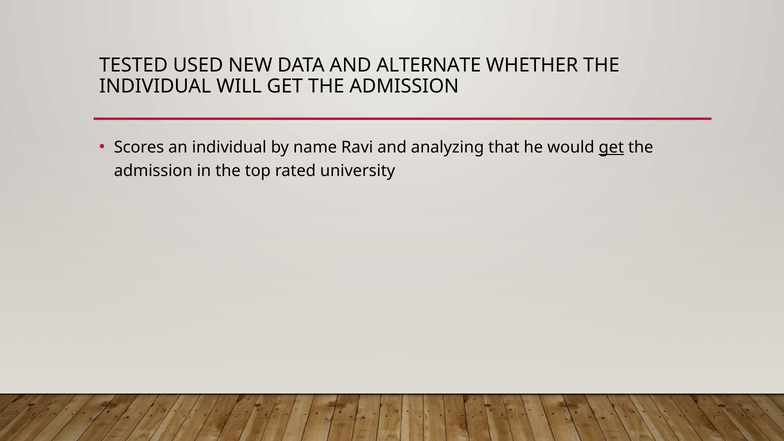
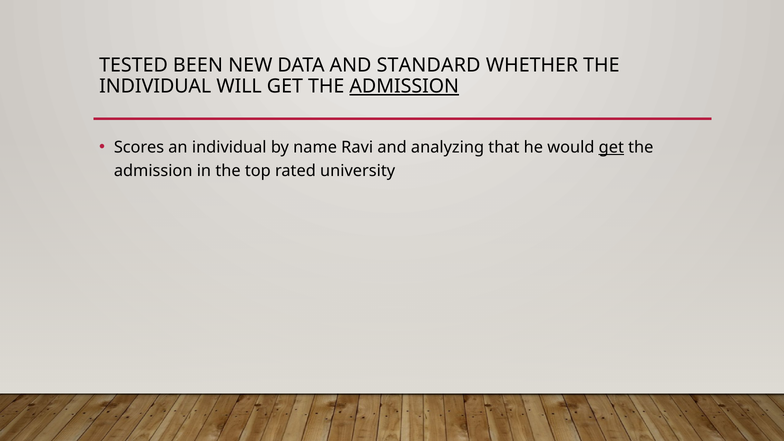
USED: USED -> BEEN (198, 65)
ALTERNATE: ALTERNATE -> STANDARD (429, 65)
ADMISSION underline: none -> present (404, 86)
